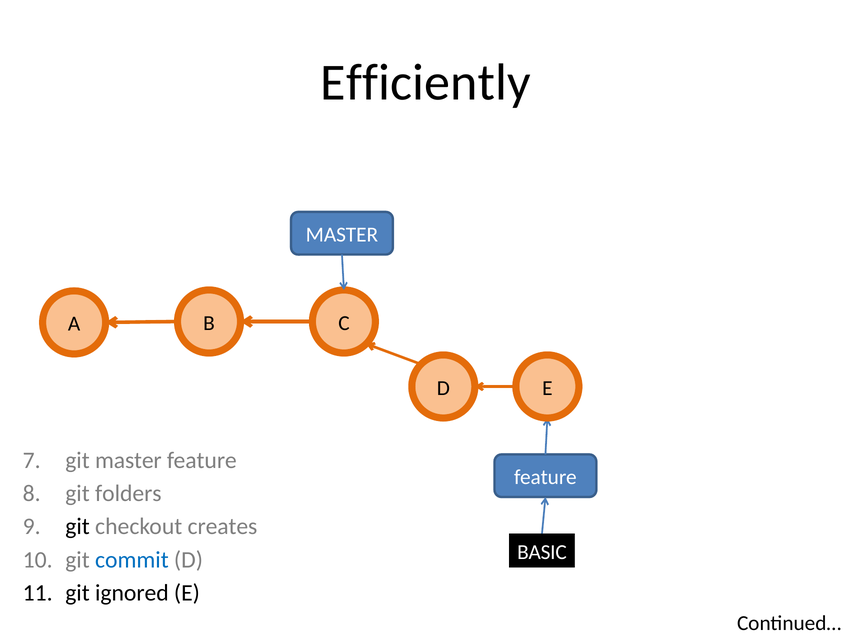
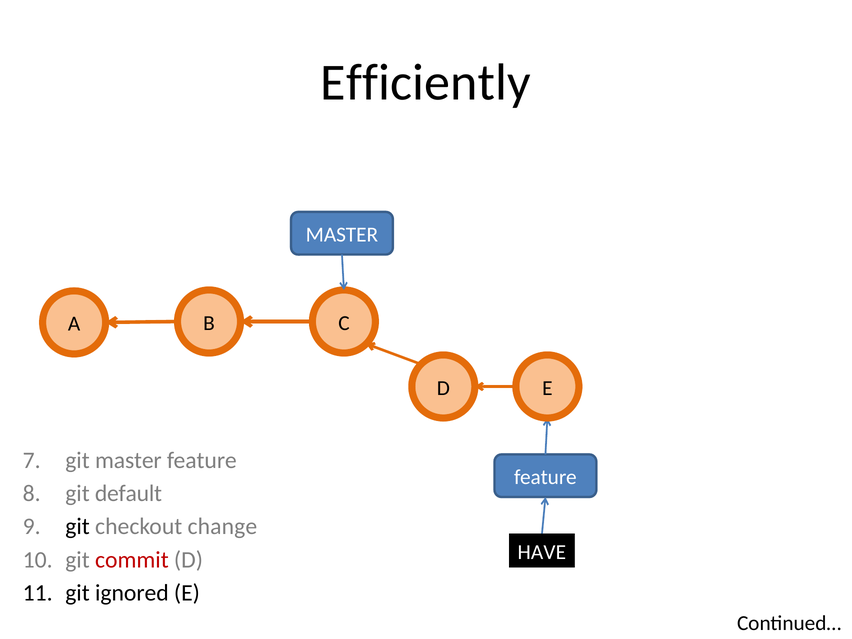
folders: folders -> default (128, 493)
creates: creates -> change (222, 527)
BASIC: BASIC -> HAVE (542, 552)
commit colour: blue -> red (132, 560)
